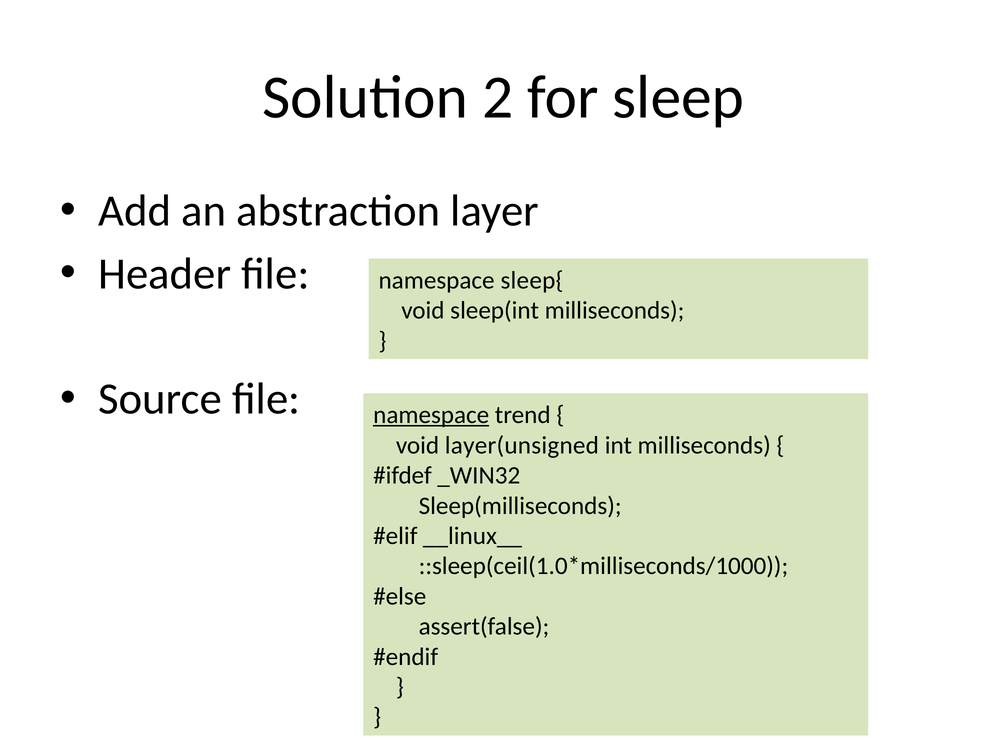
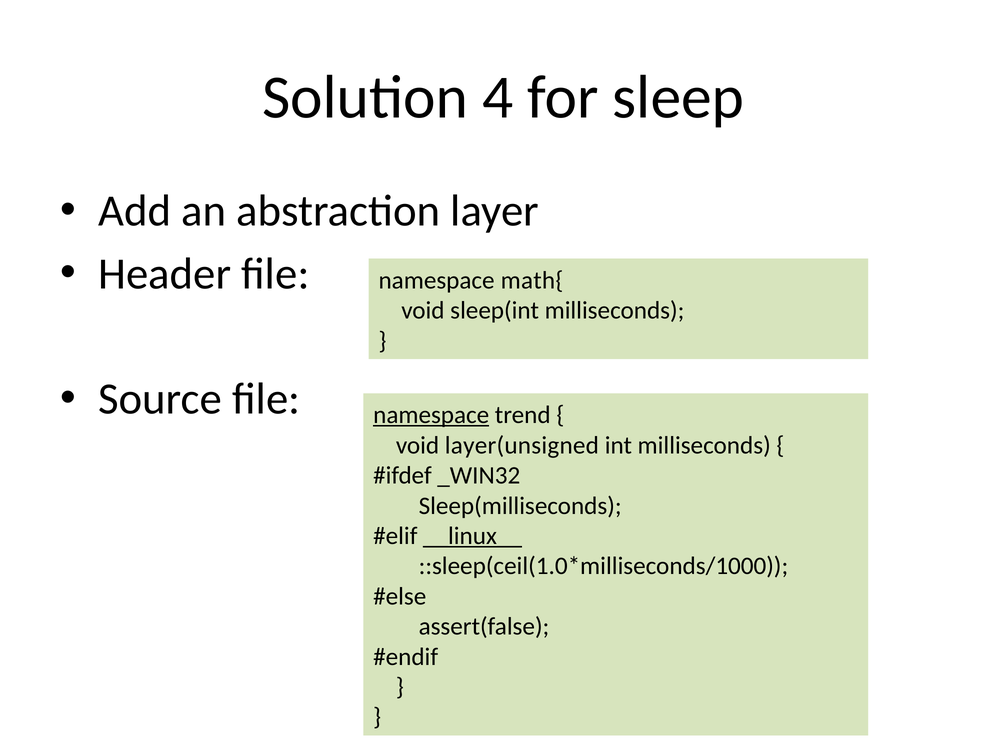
2: 2 -> 4 (498, 97)
sleep{: sleep{ -> math{ (532, 280)
__linux__ underline: none -> present (473, 536)
